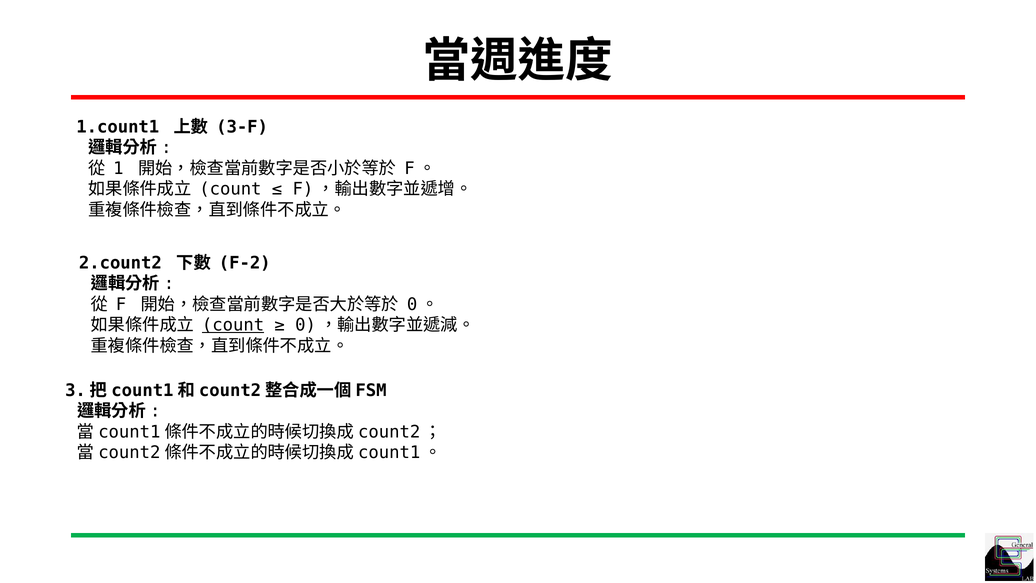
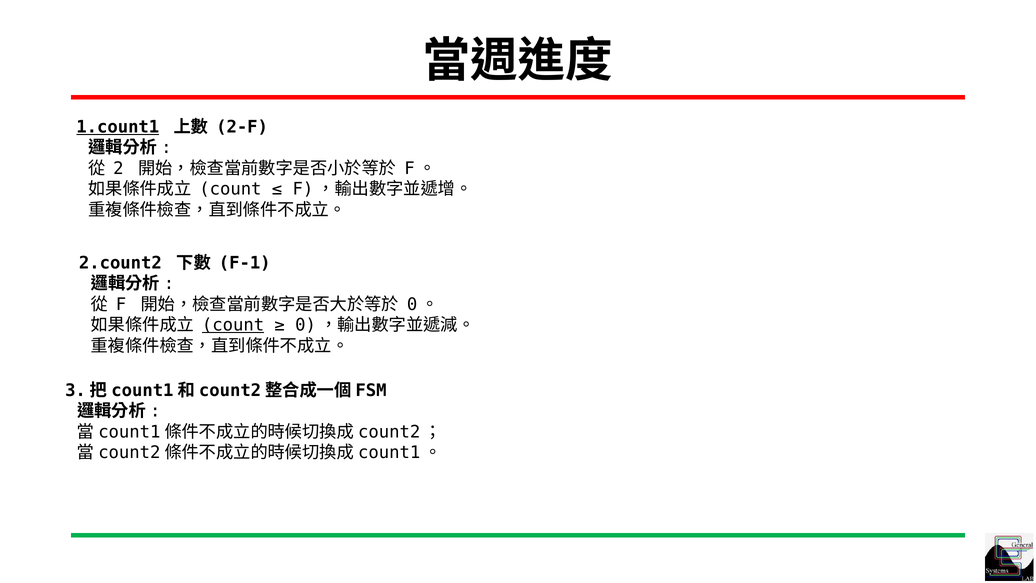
1.count1 underline: none -> present (118, 127)
3-F: 3-F -> 2-F (242, 127)
1: 1 -> 2 (118, 168)
F-2: F-2 -> F-1 (245, 263)
